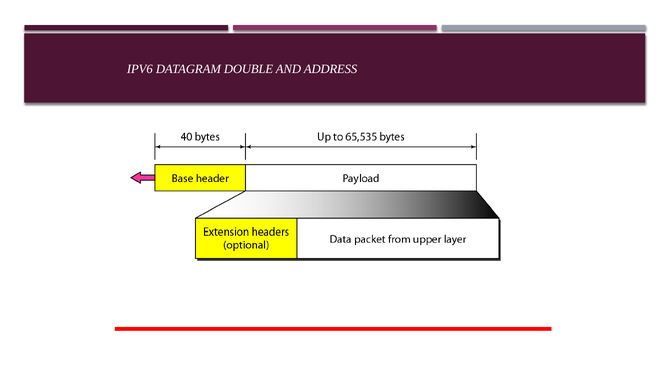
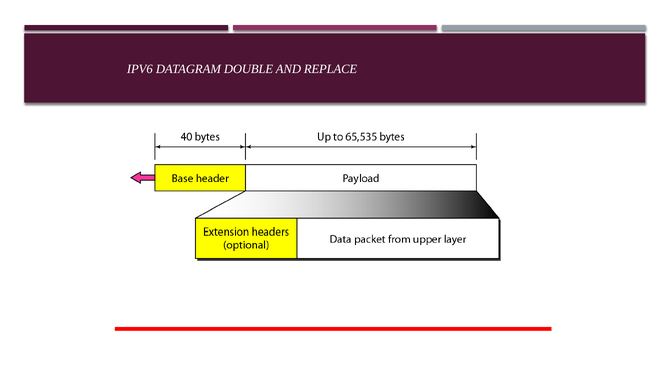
ADDRESS: ADDRESS -> REPLACE (331, 69)
